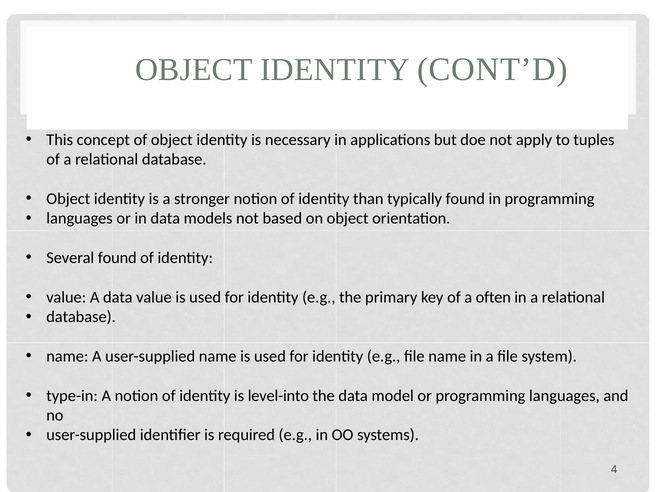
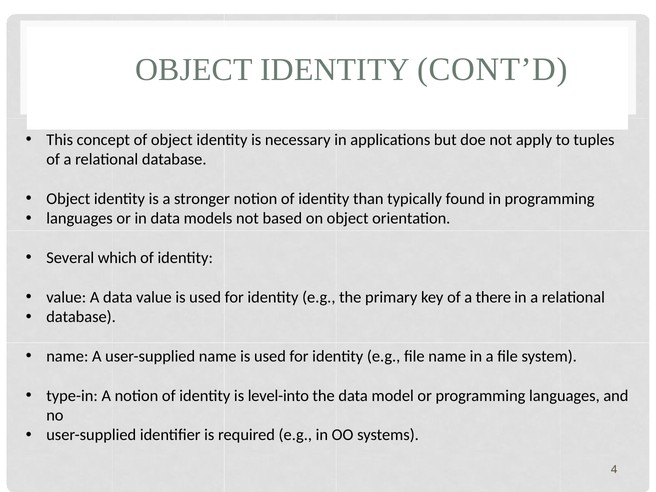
Several found: found -> which (117, 258)
often: often -> there (493, 297)
